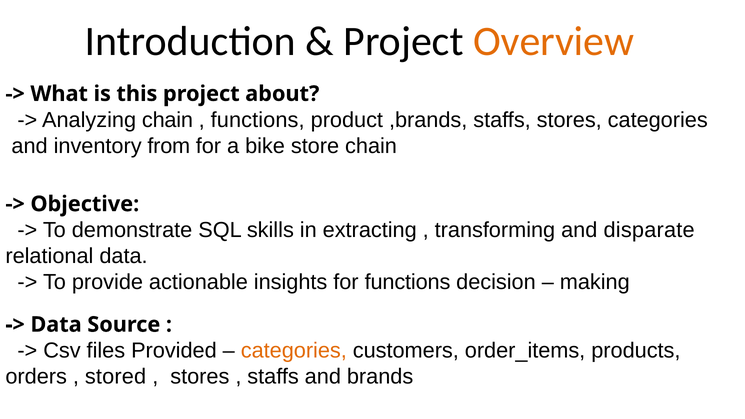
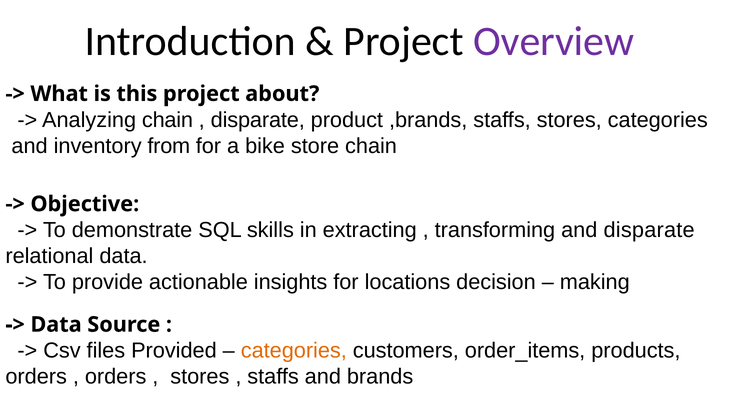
Overview colour: orange -> purple (554, 42)
functions: functions -> disparate (258, 120)
for functions: functions -> locations (407, 282)
stored: stored -> orders (116, 377)
